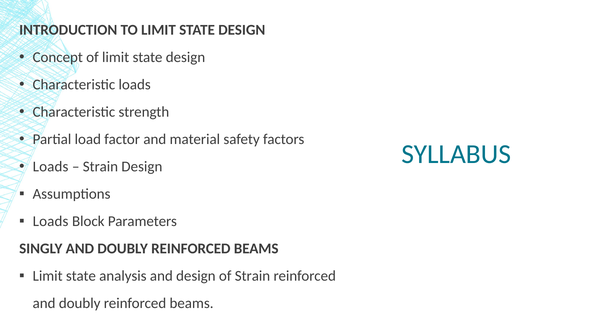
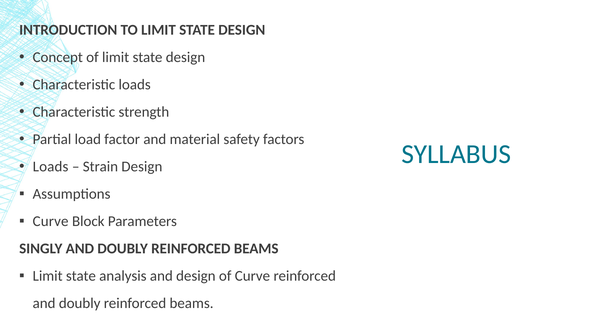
Loads: Loads -> Curve (51, 221)
of Strain: Strain -> Curve (252, 276)
